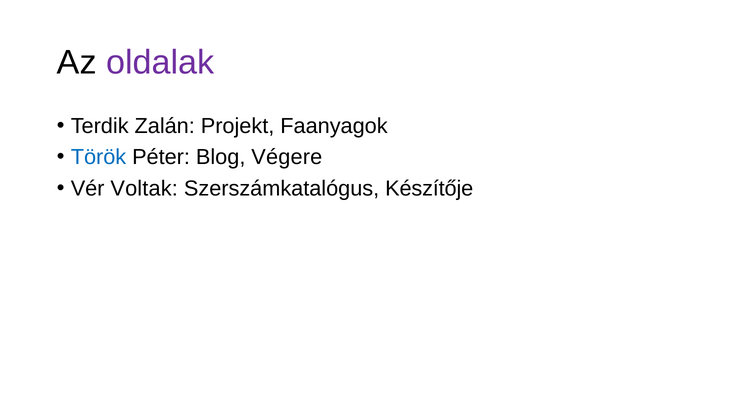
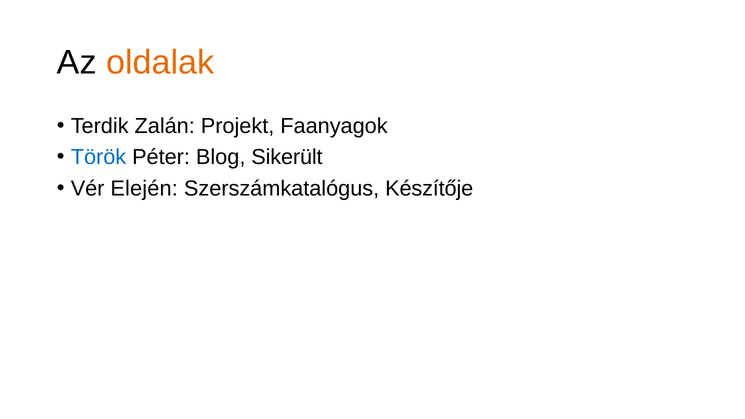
oldalak colour: purple -> orange (160, 63)
Végere: Végere -> Sikerült (287, 157)
Voltak: Voltak -> Elején (144, 188)
